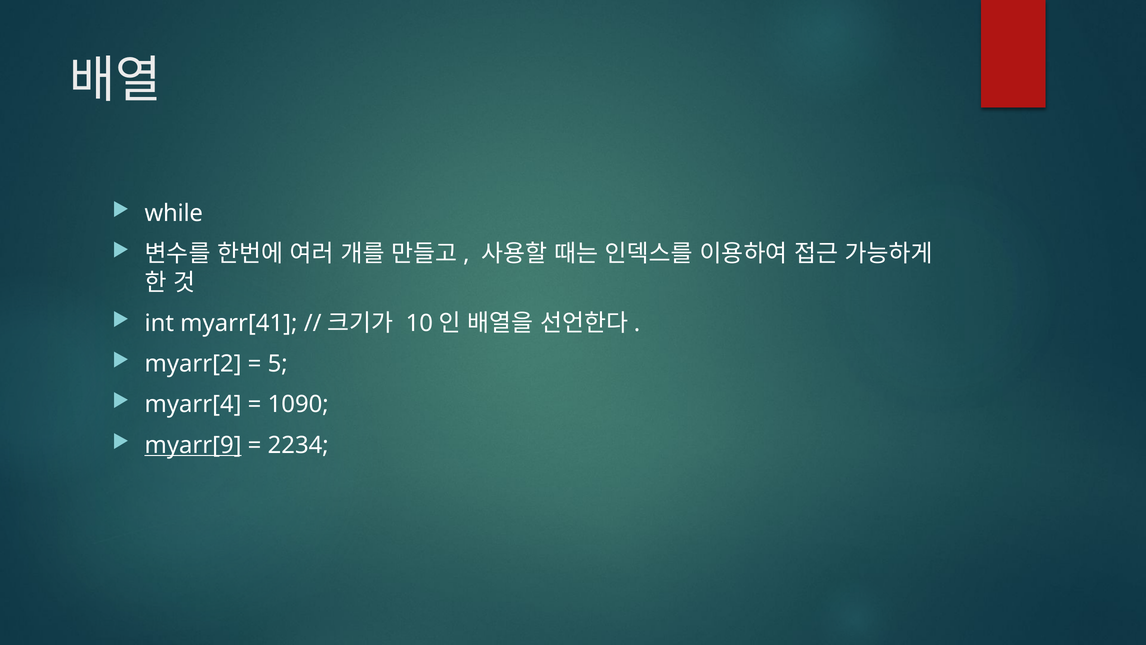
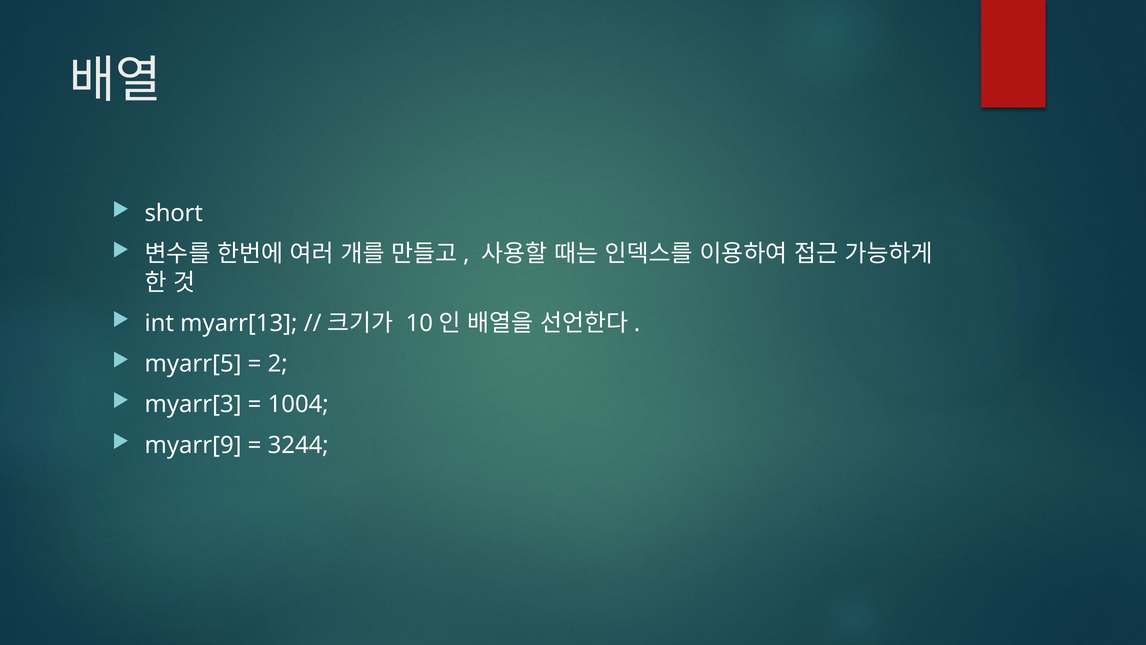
while: while -> short (174, 213)
myarr[41: myarr[41 -> myarr[13 (239, 323)
myarr[2: myarr[2 -> myarr[5 (193, 364)
5: 5 -> 2 (278, 364)
myarr[4: myarr[4 -> myarr[3 (193, 404)
1090: 1090 -> 1004 (298, 404)
myarr[9 underline: present -> none (193, 445)
2234: 2234 -> 3244 (298, 445)
